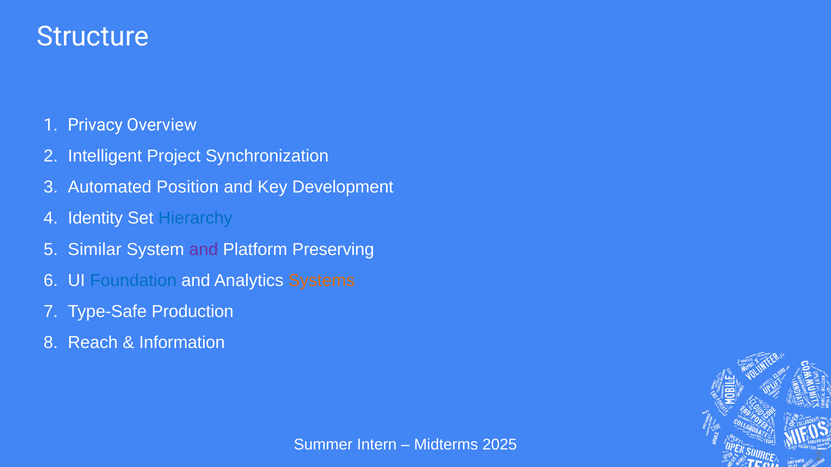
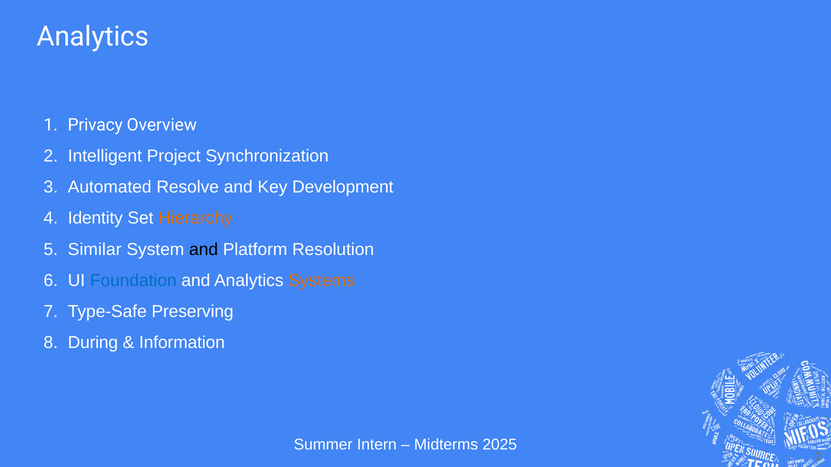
Structure: Structure -> Analytics (93, 37)
Position: Position -> Resolve (188, 187)
Hierarchy colour: blue -> orange (195, 218)
and colour: purple -> black (204, 250)
Preserving: Preserving -> Resolution (333, 250)
Production: Production -> Preserving (193, 312)
Reach: Reach -> During (93, 343)
